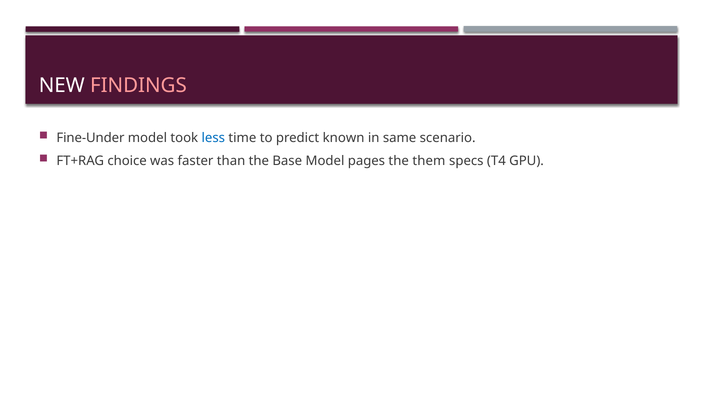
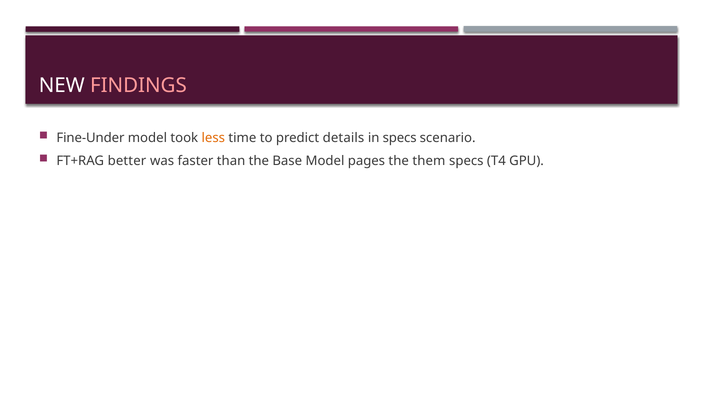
less colour: blue -> orange (213, 138)
known: known -> details (343, 138)
in same: same -> specs (400, 138)
choice: choice -> better (127, 161)
